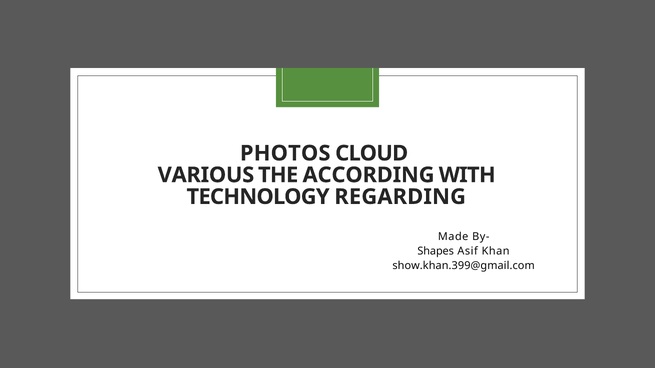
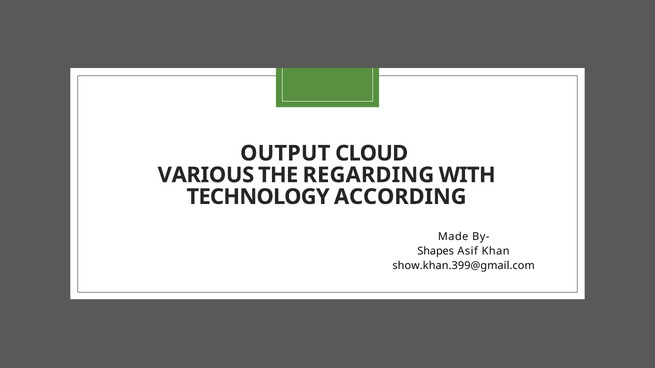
PHOTOS: PHOTOS -> OUTPUT (285, 153)
ACCORDING: ACCORDING -> REGARDING (368, 175)
REGARDING: REGARDING -> ACCORDING (400, 197)
